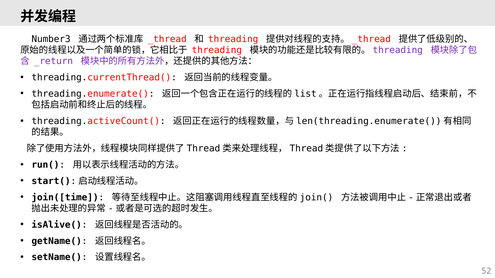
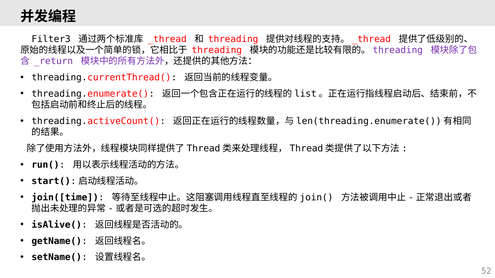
Number3: Number3 -> Filter3 (51, 39)
